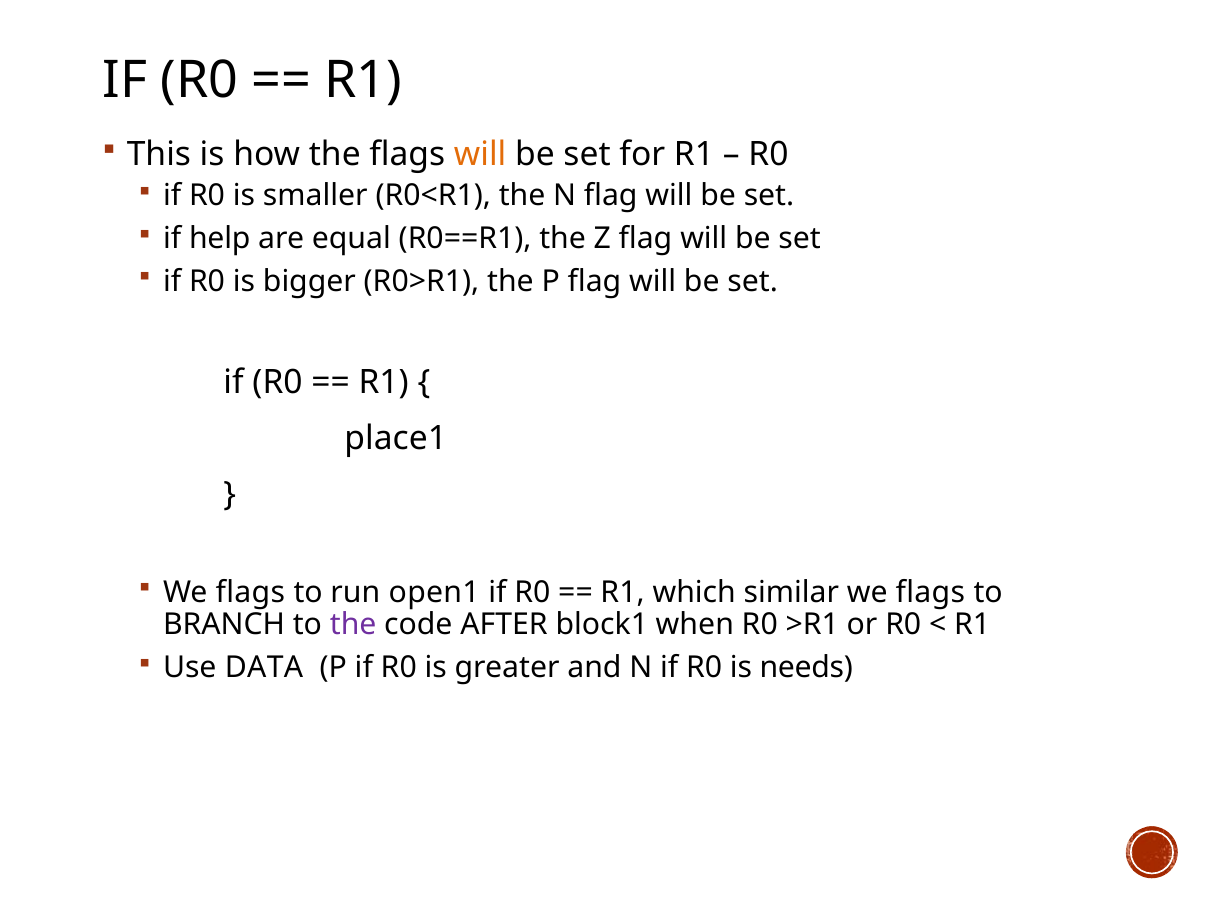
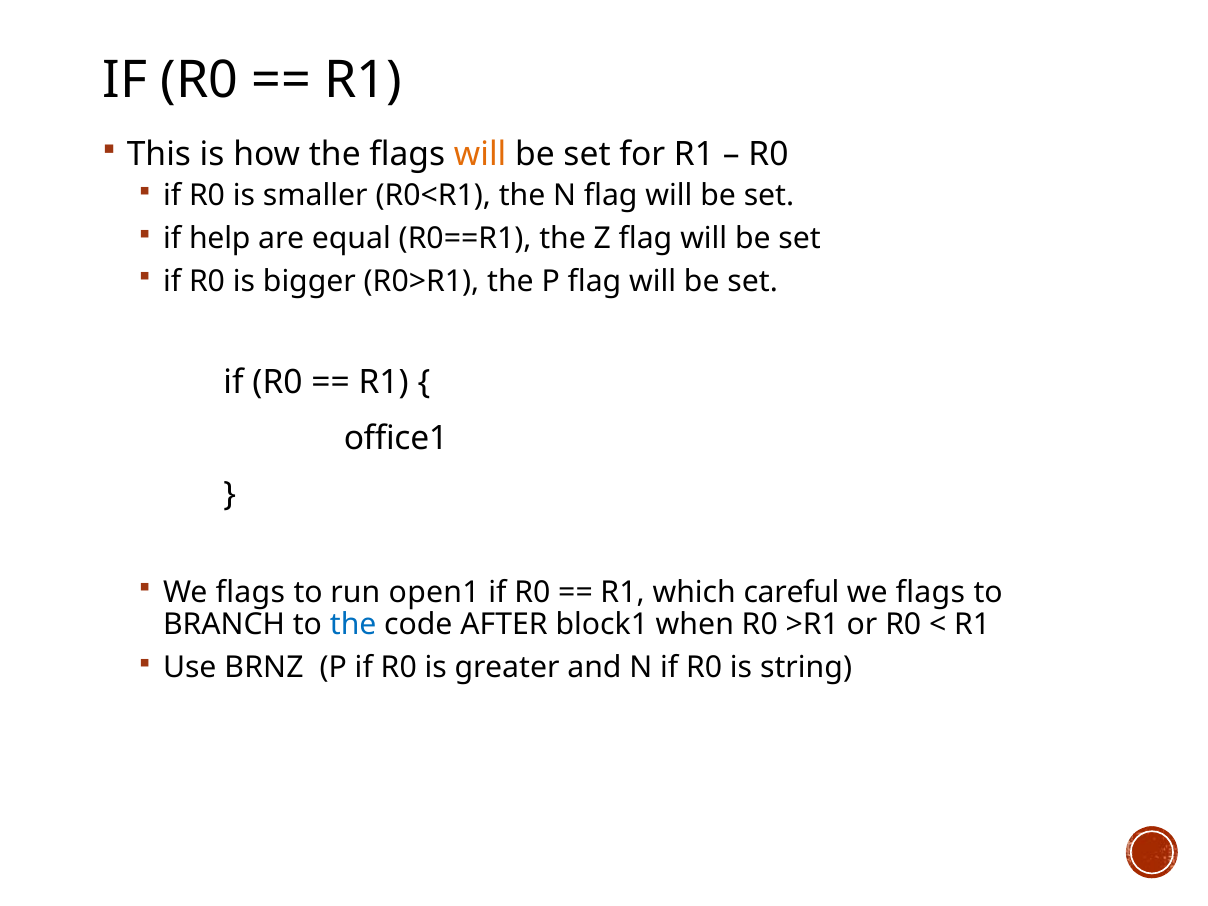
place1: place1 -> office1 (396, 438)
similar: similar -> careful (791, 592)
the colour: purple -> blue (353, 625)
DATA: DATA -> BRNZ (264, 668)
needs: needs -> string (806, 668)
